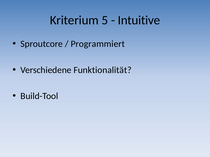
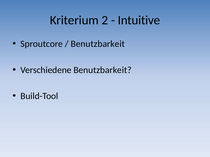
5: 5 -> 2 (105, 20)
Programmiert: Programmiert -> Benutzbarkeit (98, 44)
Verschiedene Funktionalität: Funktionalität -> Benutzbarkeit (103, 70)
